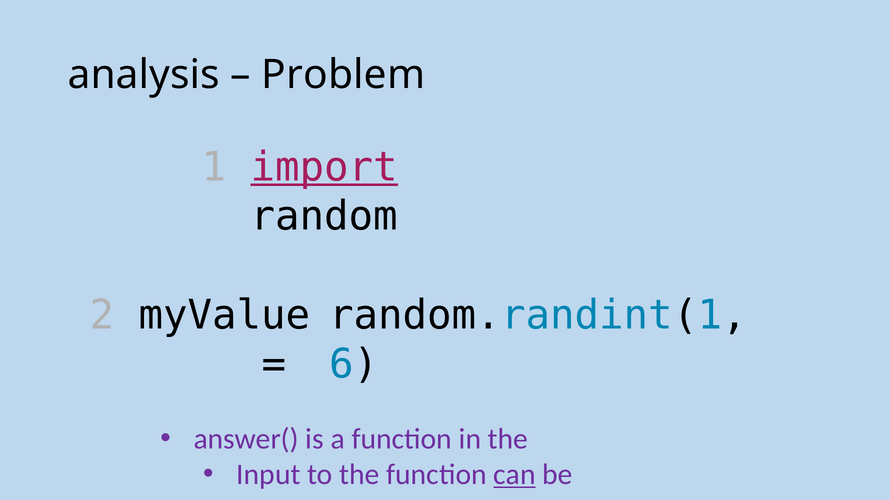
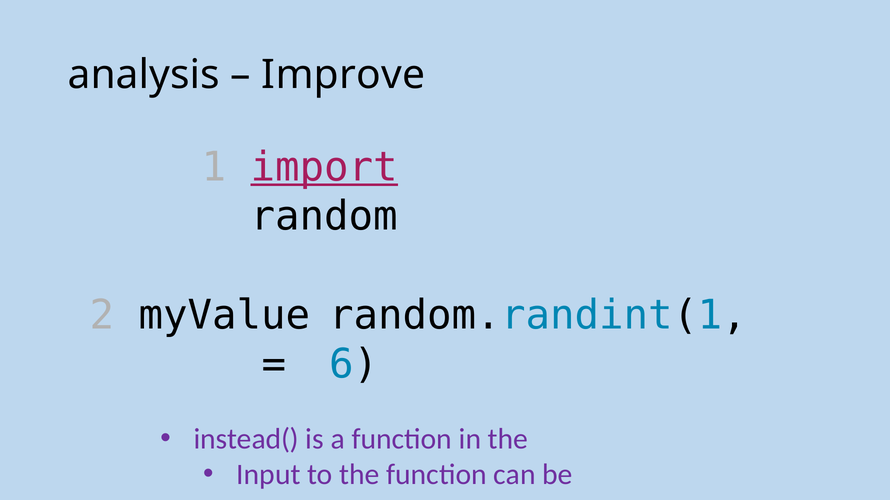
Problem: Problem -> Improve (343, 75)
answer(: answer( -> instead( (246, 439)
can underline: present -> none (515, 475)
